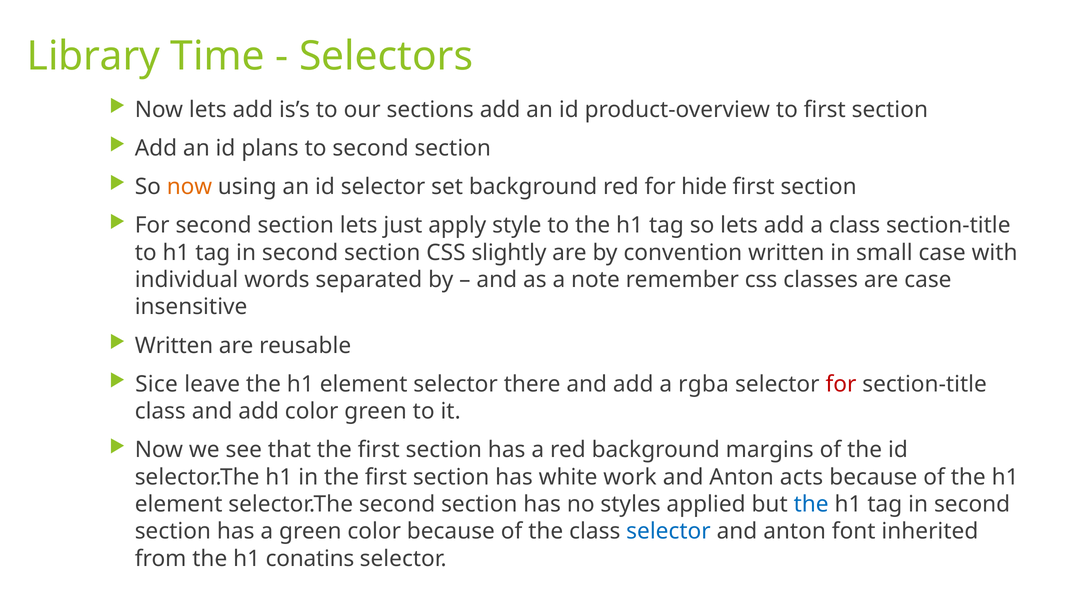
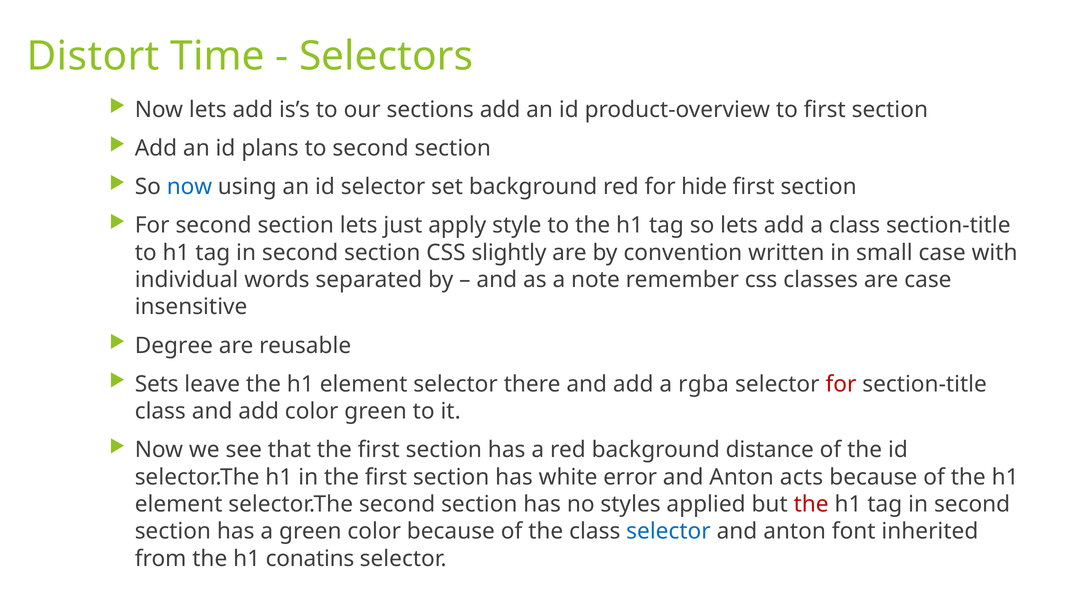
Library: Library -> Distort (93, 56)
now colour: orange -> blue (189, 187)
Written: Written -> Degree (174, 345)
Sice: Sice -> Sets (157, 384)
margins: margins -> distance (770, 449)
work: work -> error (630, 477)
the colour: blue -> red (811, 504)
